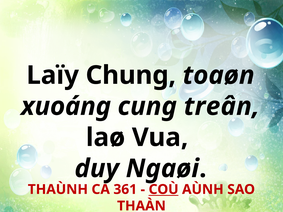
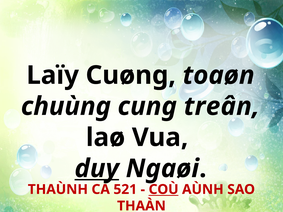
Chung: Chung -> Cuøng (131, 75)
xuoáng: xuoáng -> chuùng (66, 106)
duy underline: none -> present (97, 169)
361: 361 -> 521 (125, 190)
